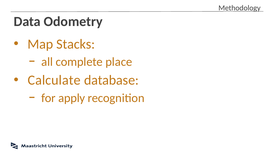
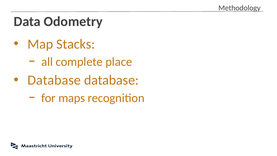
Calculate: Calculate -> Database (54, 80)
apply: apply -> maps (72, 98)
